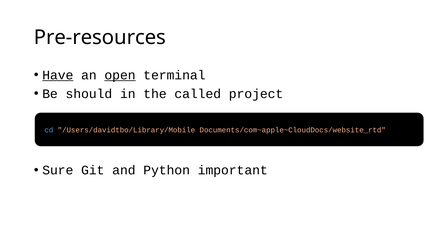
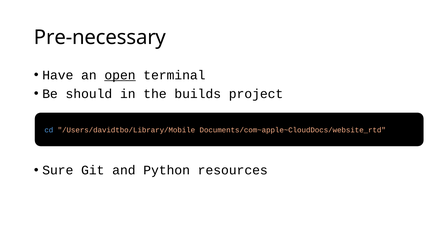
Pre-resources: Pre-resources -> Pre-necessary (100, 37)
Have underline: present -> none (58, 75)
called: called -> builds (198, 94)
important: important -> resources (233, 170)
